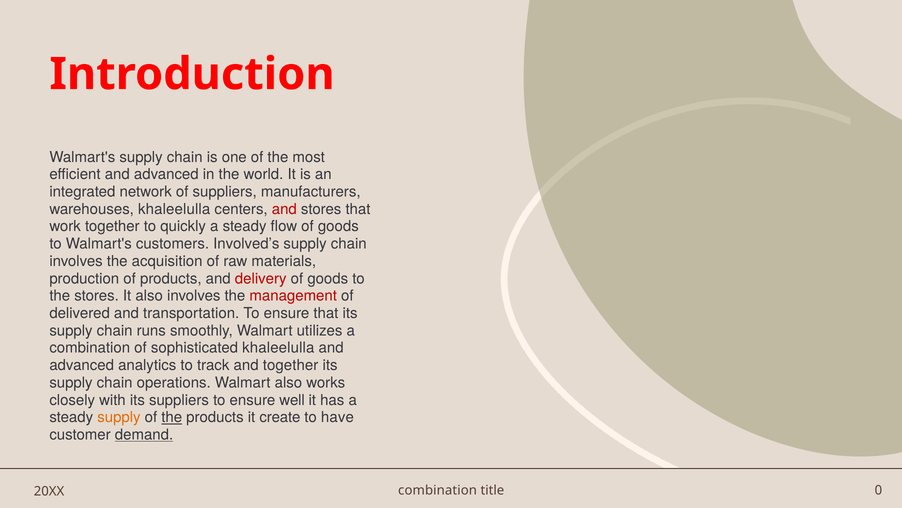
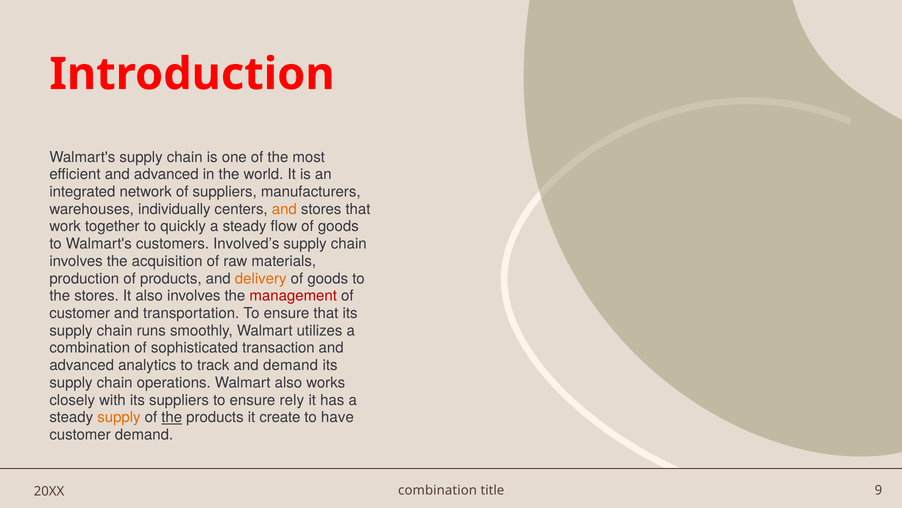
warehouses khaleelulla: khaleelulla -> individually (174, 209)
and colour: red -> orange (284, 209)
delivery colour: red -> orange (261, 278)
delivered: delivered -> customer (80, 313)
sophisticated khaleelulla: khaleelulla -> transaction (278, 348)
and together: together -> demand (291, 365)
well: well -> rely (292, 400)
demand underline: present -> none (144, 434)
0: 0 -> 9 (878, 490)
